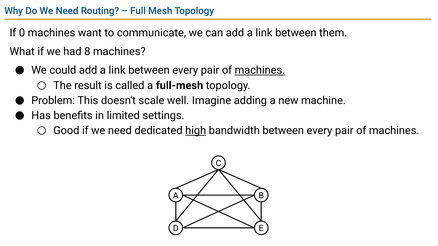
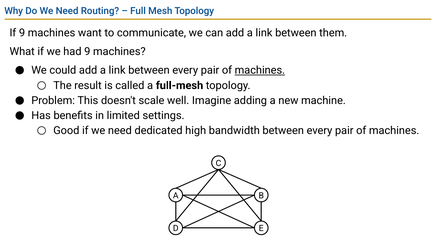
If 0: 0 -> 9 (22, 33)
had 8: 8 -> 9 (87, 52)
high underline: present -> none (196, 131)
